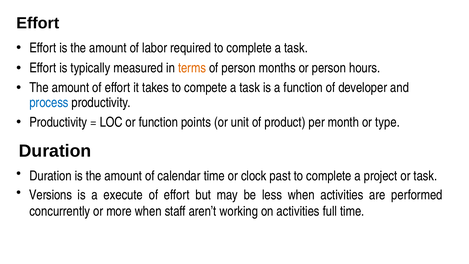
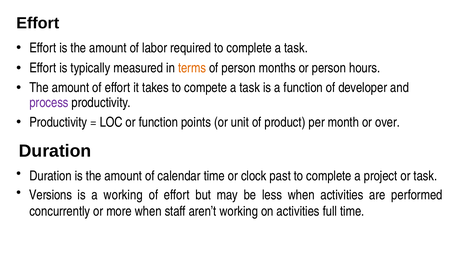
process colour: blue -> purple (49, 102)
type: type -> over (388, 122)
a execute: execute -> working (123, 195)
